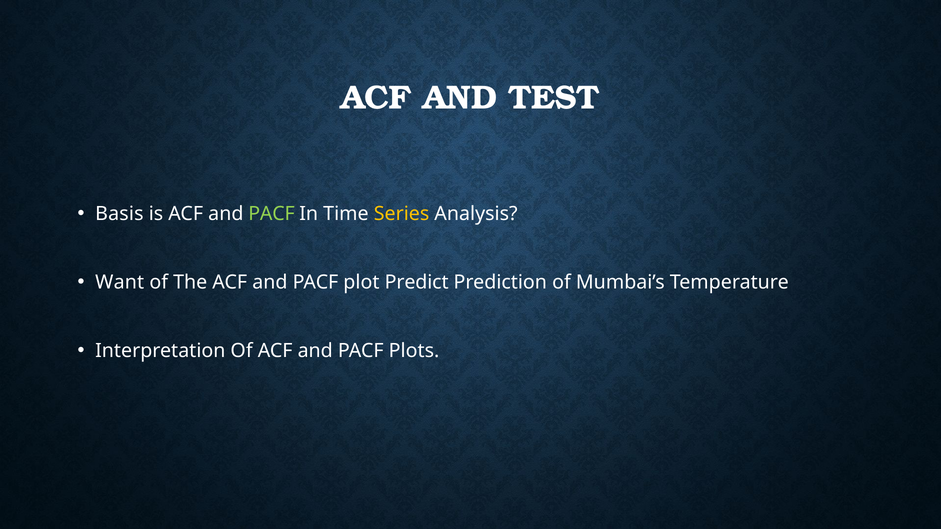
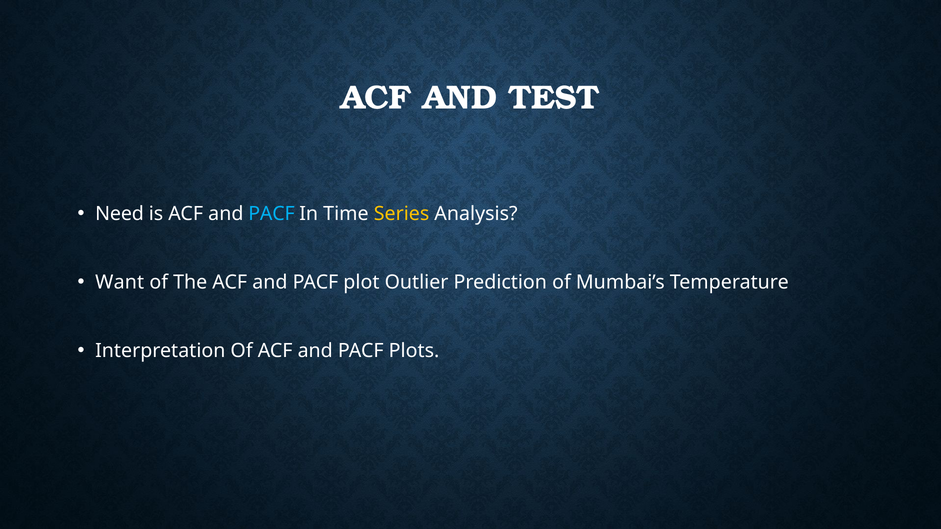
Basis: Basis -> Need (120, 214)
PACF colour: light green -> light blue (272, 214)
Predict: Predict -> Outlier (417, 283)
